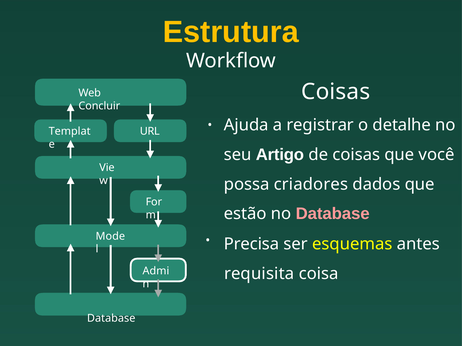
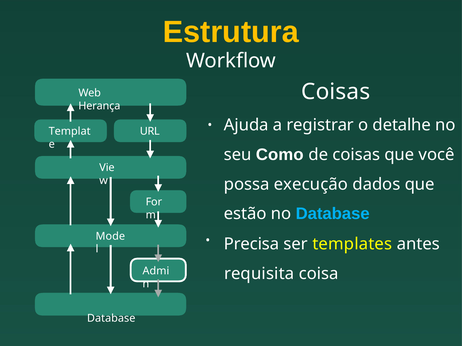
Concluir: Concluir -> Herança (99, 106)
Artigo: Artigo -> Como (280, 155)
criadores: criadores -> execução (311, 184)
Database colour: pink -> light blue (333, 214)
esquemas: esquemas -> templates (352, 244)
